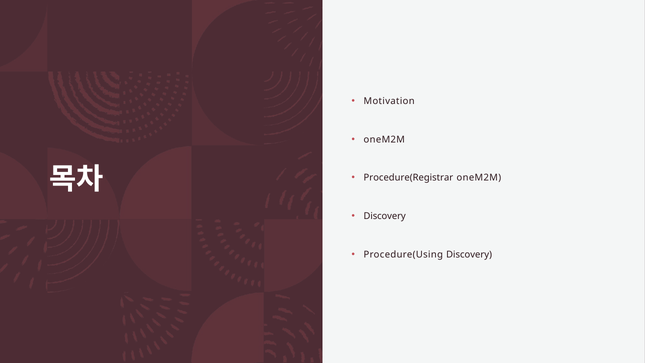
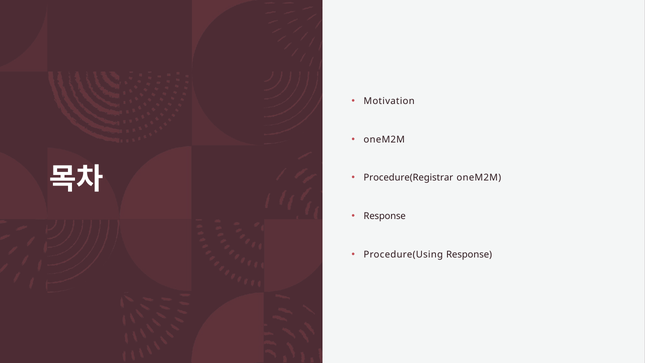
Discovery: Discovery -> Response (385, 216)
Procedure(Using Discovery: Discovery -> Response (469, 254)
